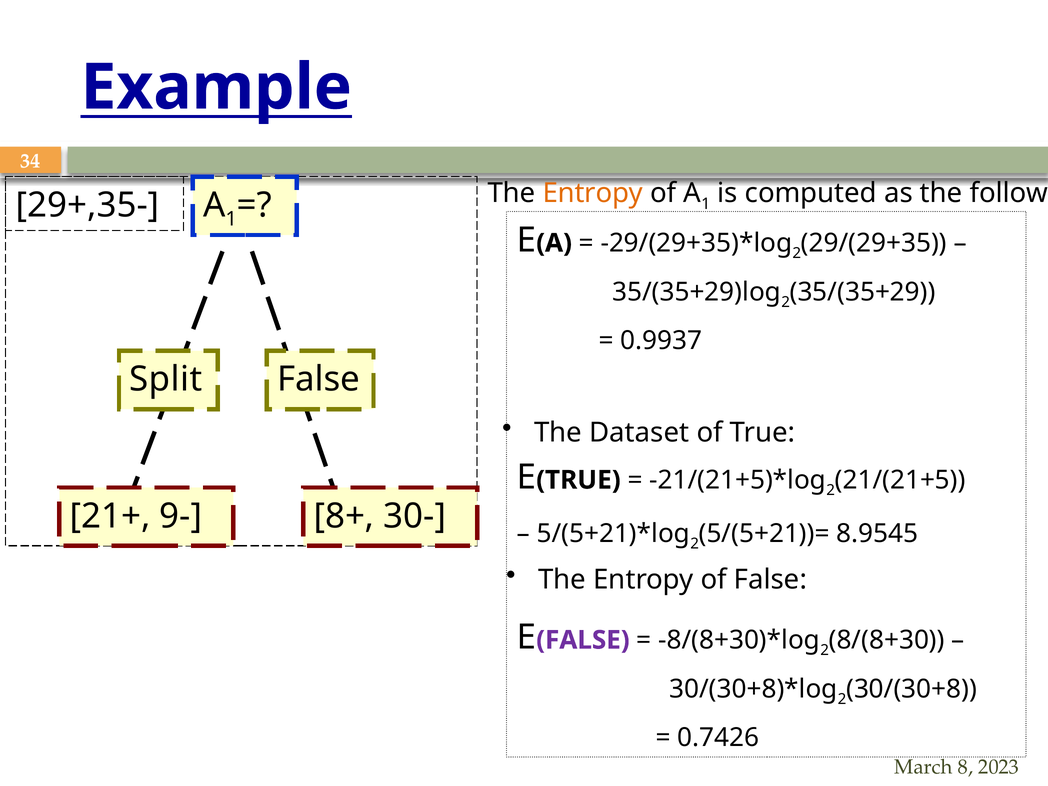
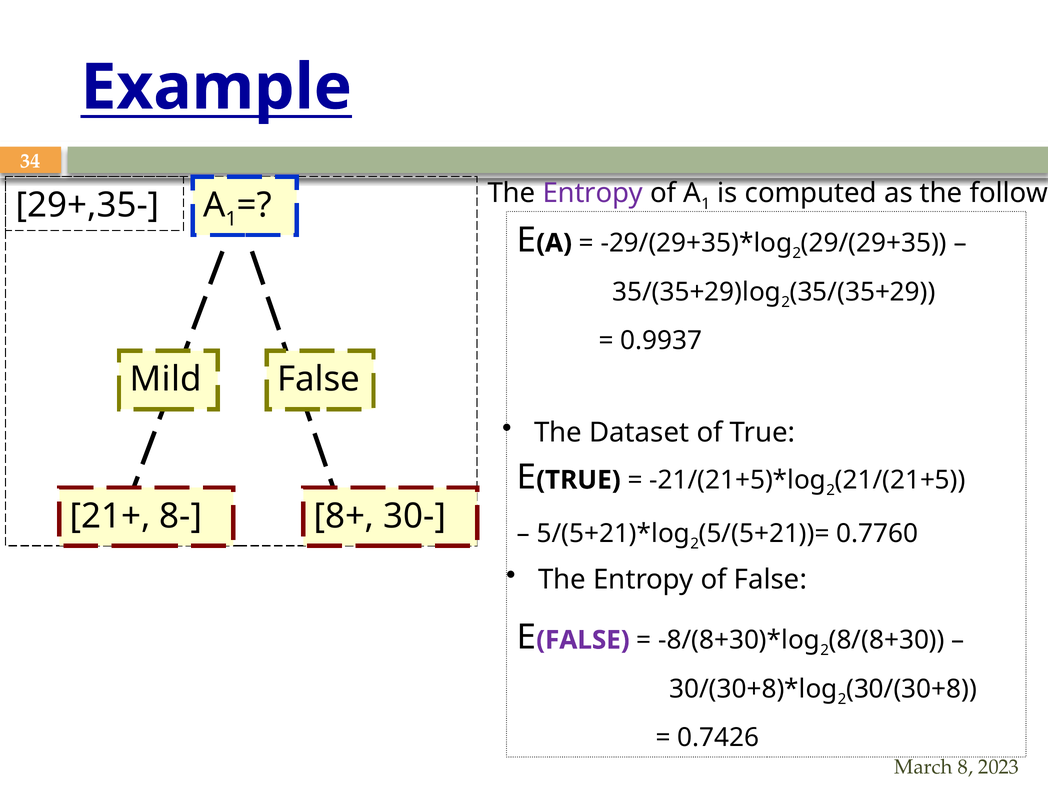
Entropy colour: orange -> purple (593, 193)
Split: Split -> Mild (166, 379)
9-: 9- -> 8- (181, 516)
8.9545: 8.9545 -> 0.7760 (877, 534)
